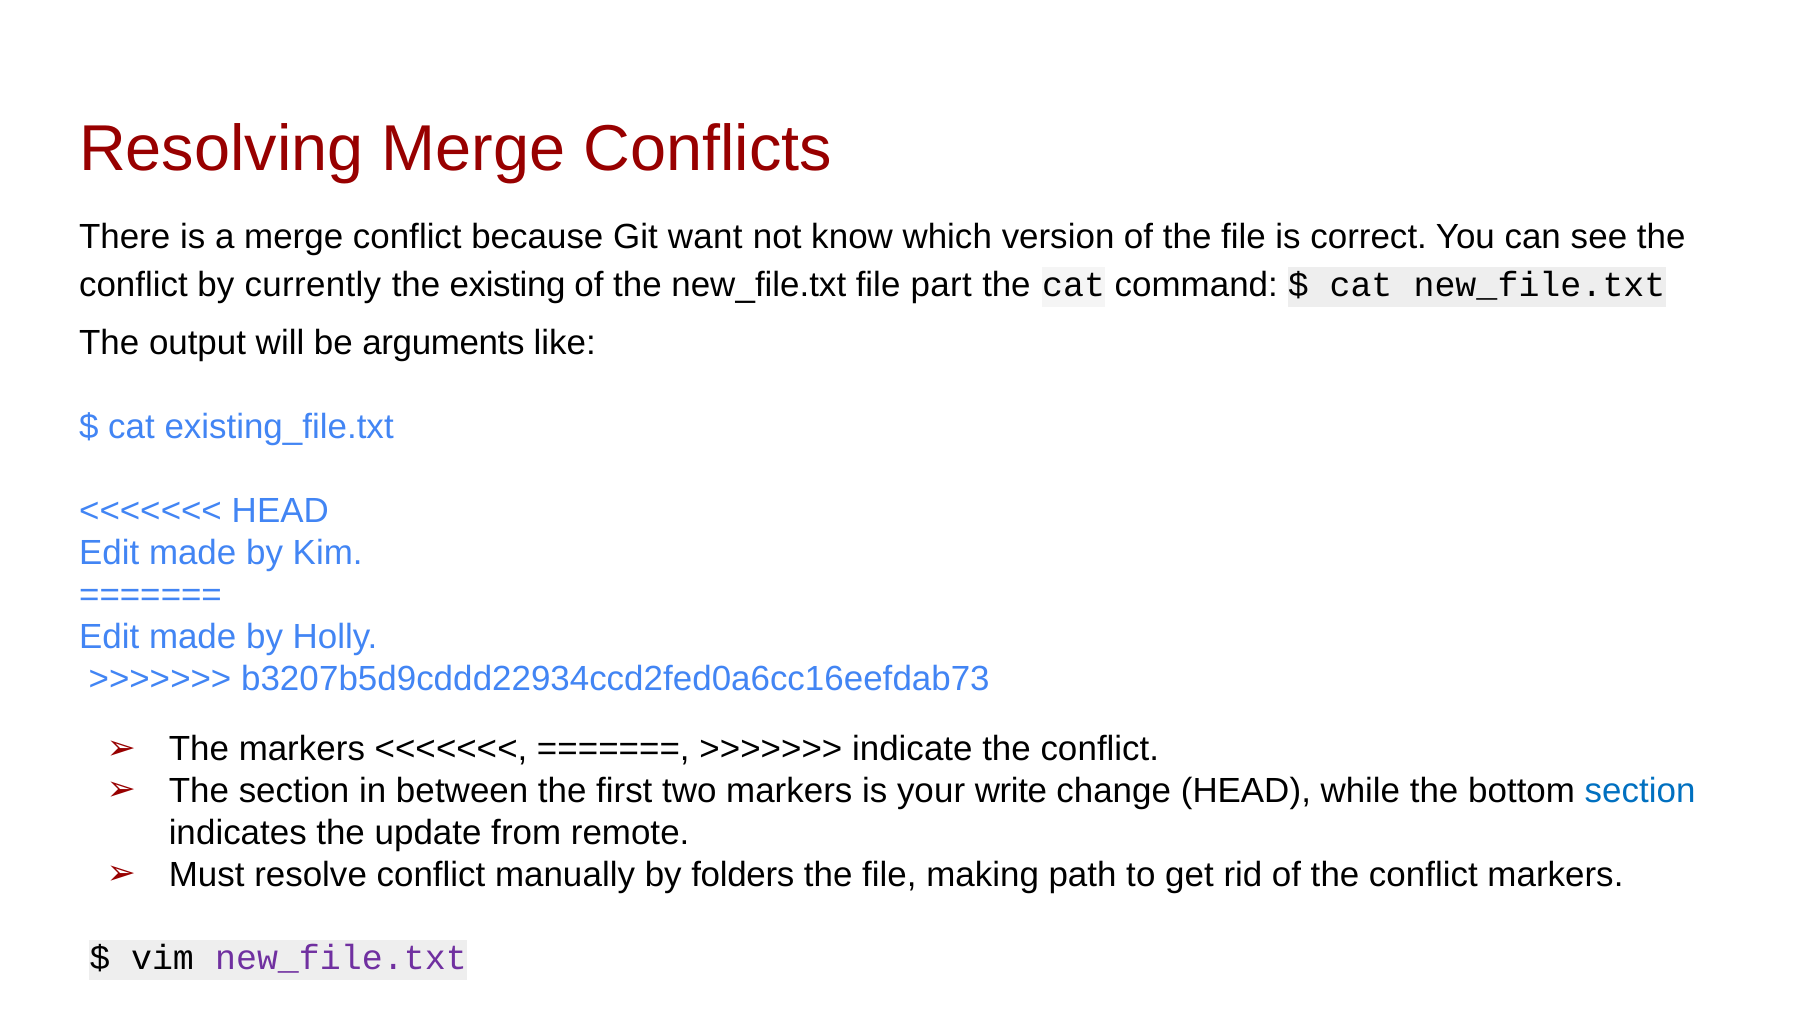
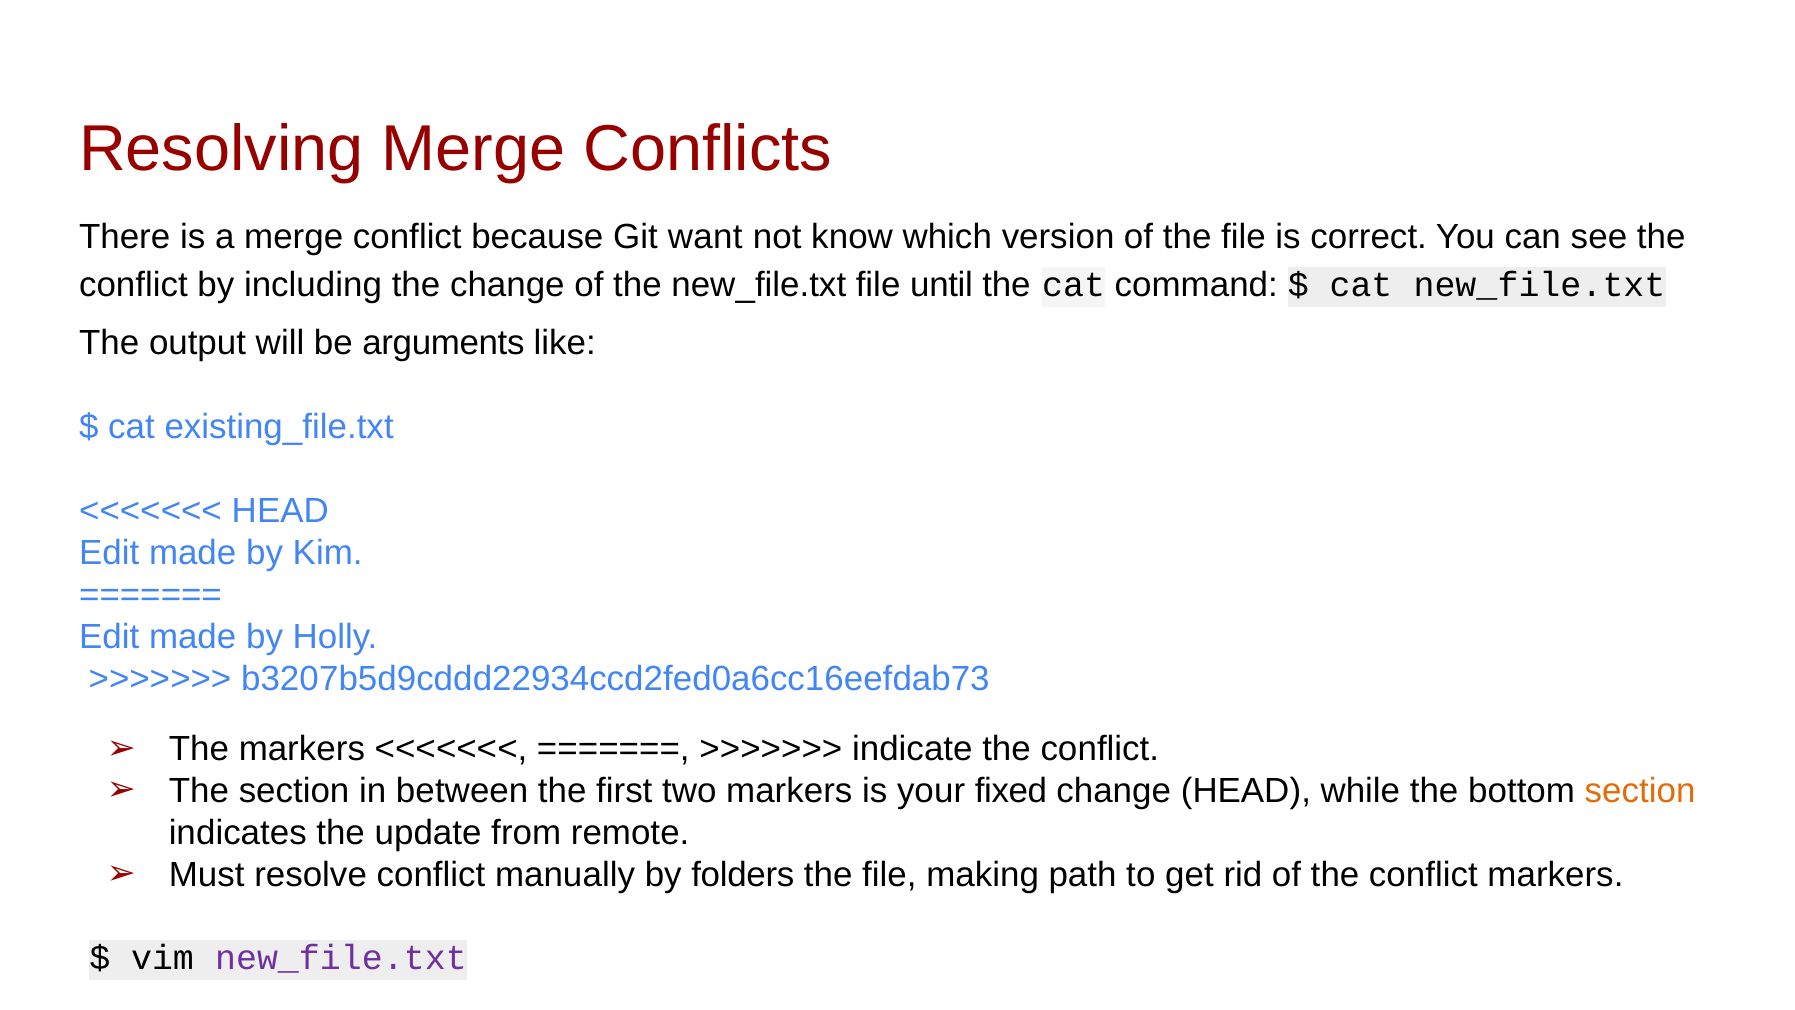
currently: currently -> including (313, 285)
the existing: existing -> change (507, 285)
part: part -> until (942, 285)
write: write -> fixed (1011, 791)
section colour: blue -> orange (1640, 791)
